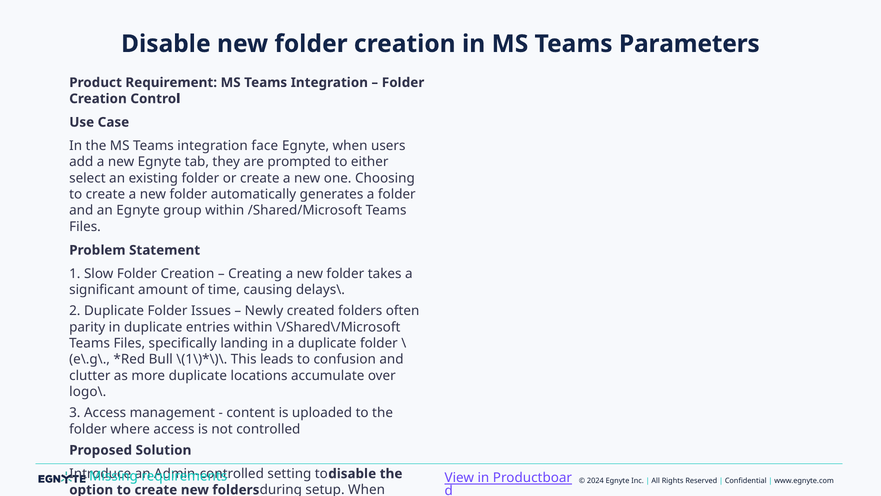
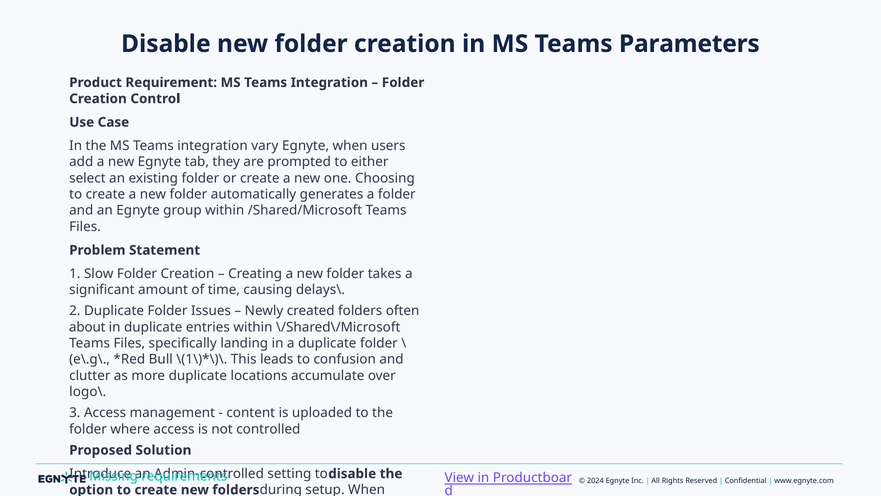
face: face -> vary (265, 146)
parity: parity -> about (87, 327)
